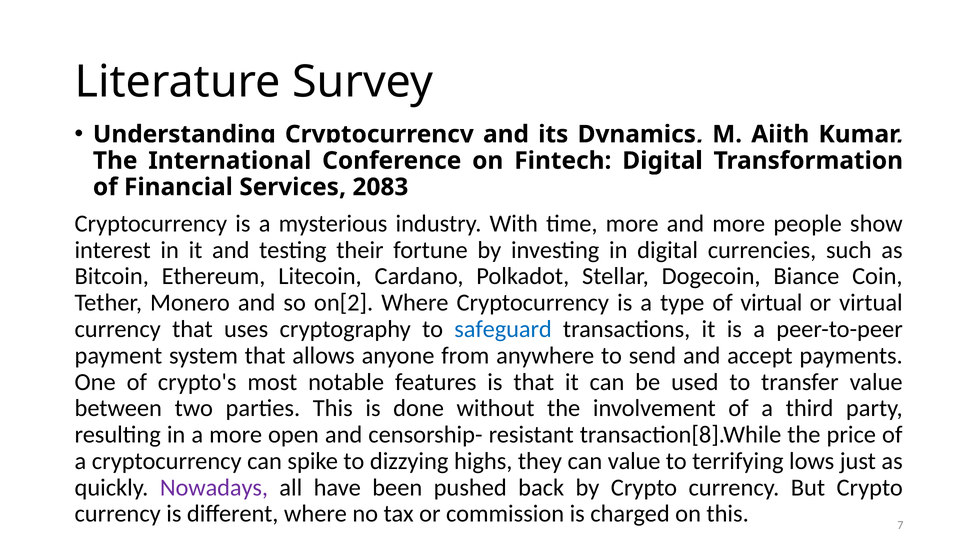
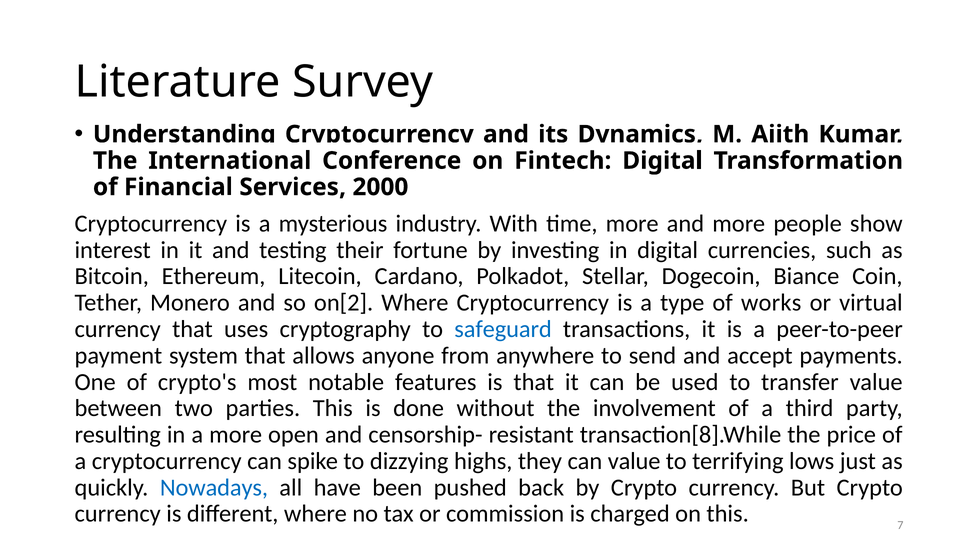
2083: 2083 -> 2000 (380, 187)
of virtual: virtual -> works (771, 303)
Nowadays colour: purple -> blue (214, 488)
